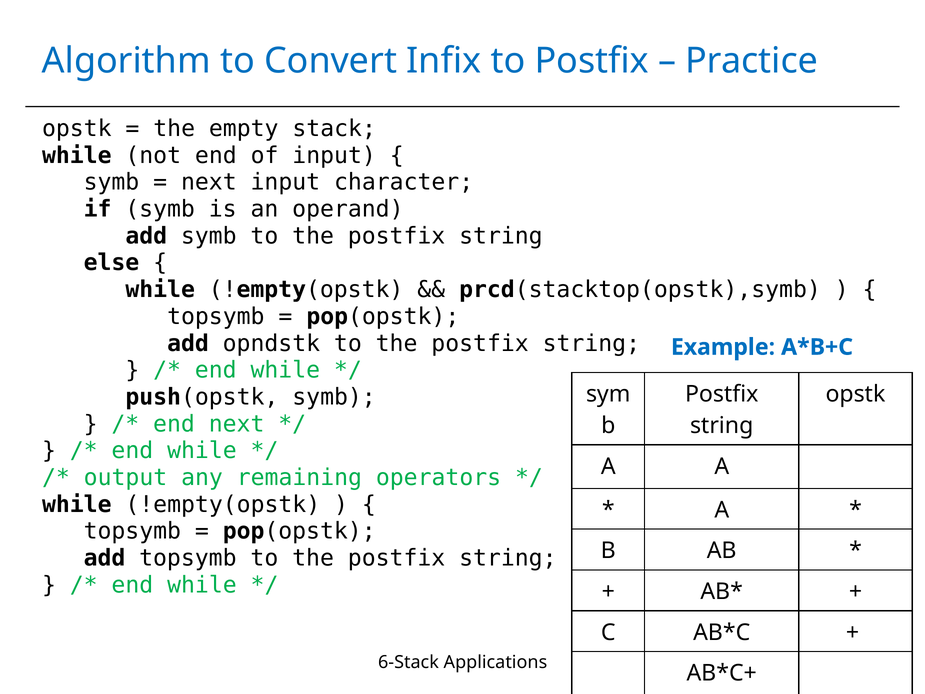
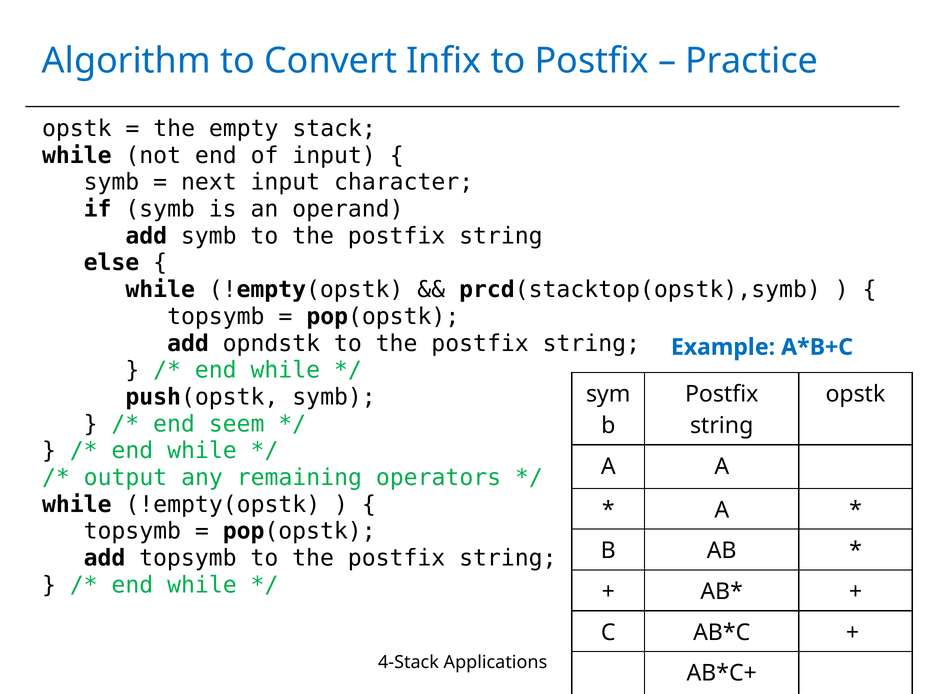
end next: next -> seem (237, 424)
6-Stack: 6-Stack -> 4-Stack (408, 662)
